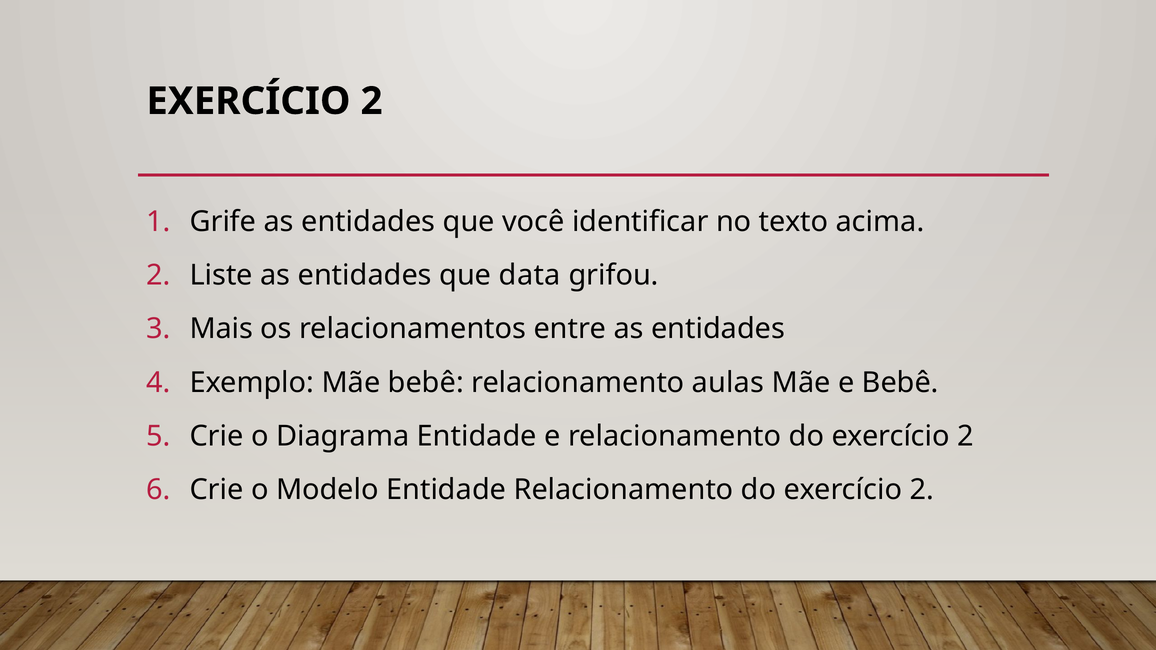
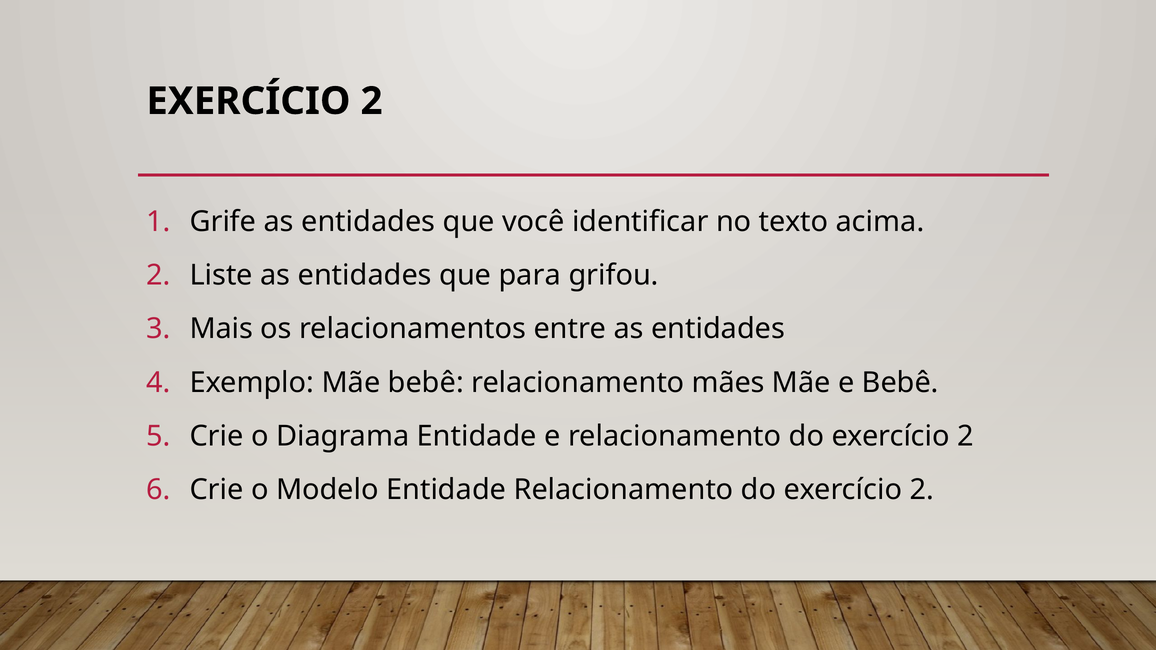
data: data -> para (530, 275)
aulas: aulas -> mães (728, 383)
